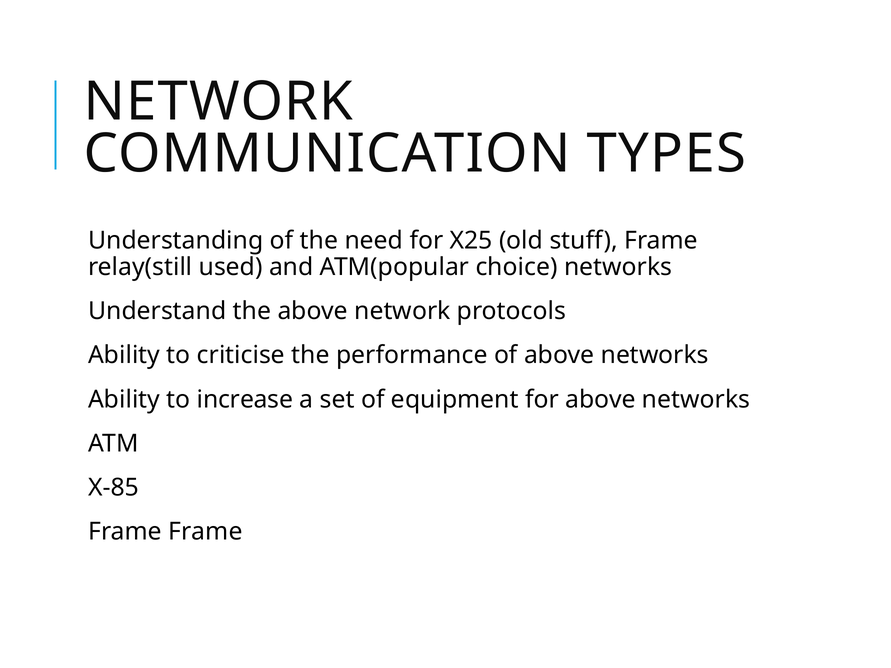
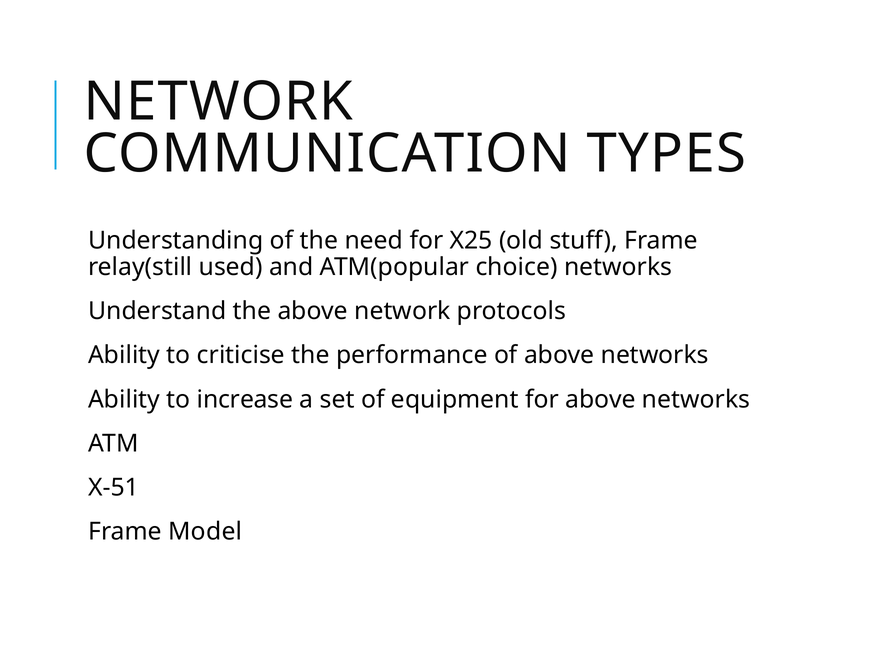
X-85: X-85 -> X-51 (114, 488)
Frame Frame: Frame -> Model (205, 532)
